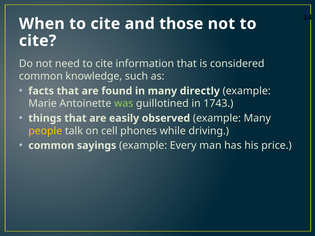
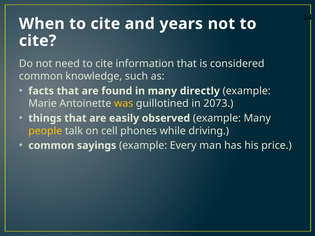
those: those -> years (181, 24)
was colour: light green -> yellow (124, 104)
1743: 1743 -> 2073 (218, 104)
